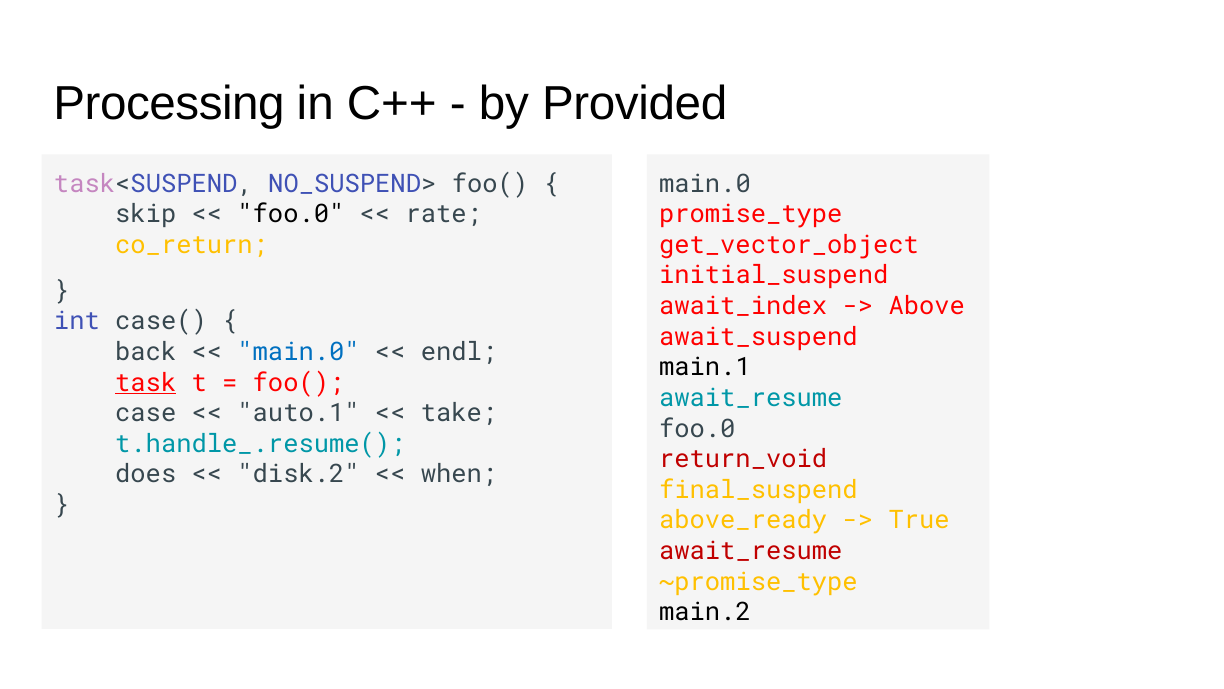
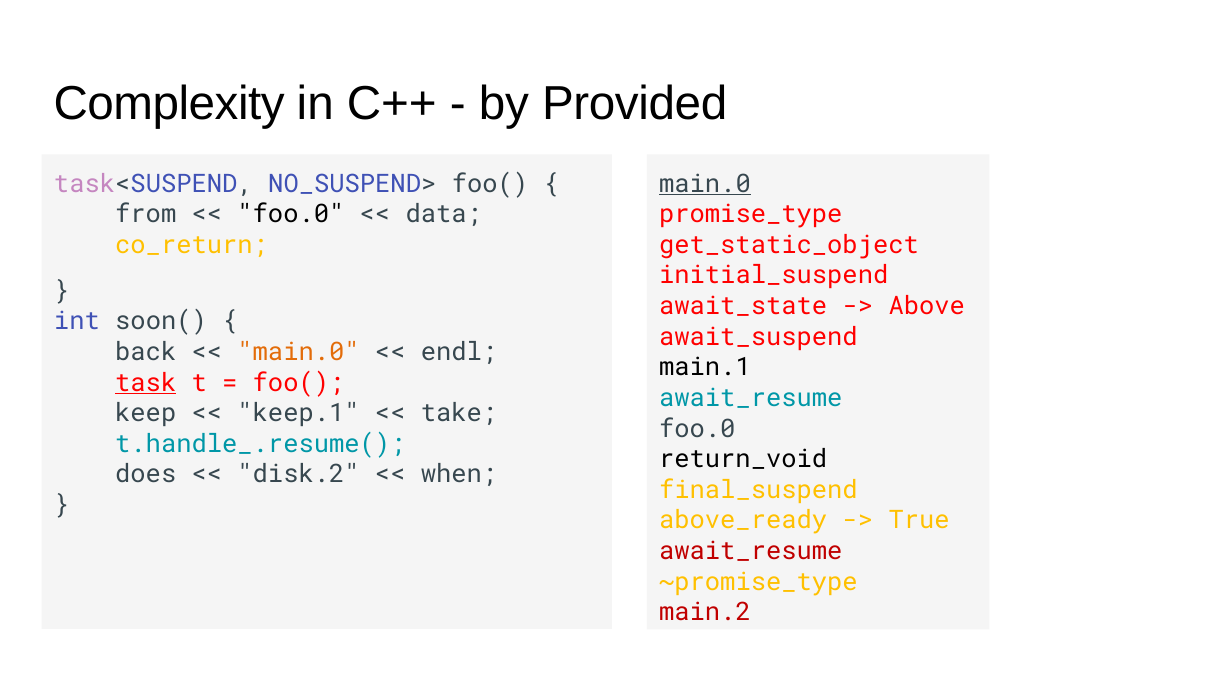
Processing: Processing -> Complexity (169, 104)
main.0 underline: none -> present (705, 184)
skip: skip -> from (146, 214)
rate: rate -> data (444, 214)
get_vector_object: get_vector_object -> get_static_object (789, 245)
await_index: await_index -> await_state (743, 306)
case(: case( -> soon( (161, 321)
main.0 colour: blue -> orange (299, 352)
case: case -> keep (146, 413)
auto.1: auto.1 -> keep.1 (299, 413)
return_void colour: red -> black (743, 459)
main.2 colour: black -> red (705, 612)
